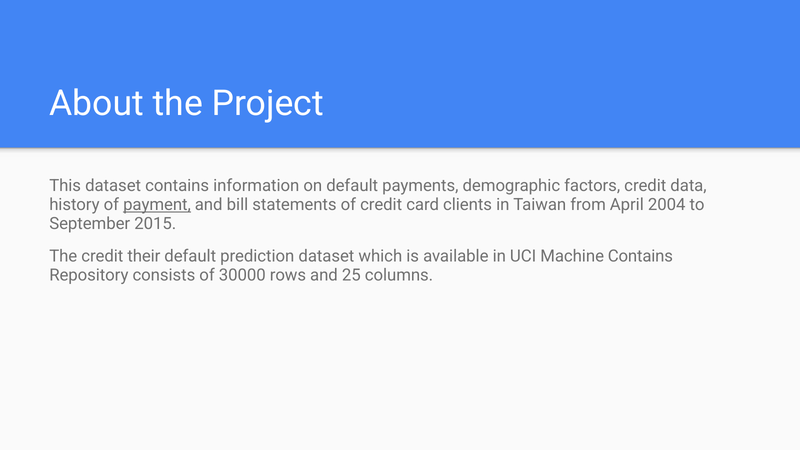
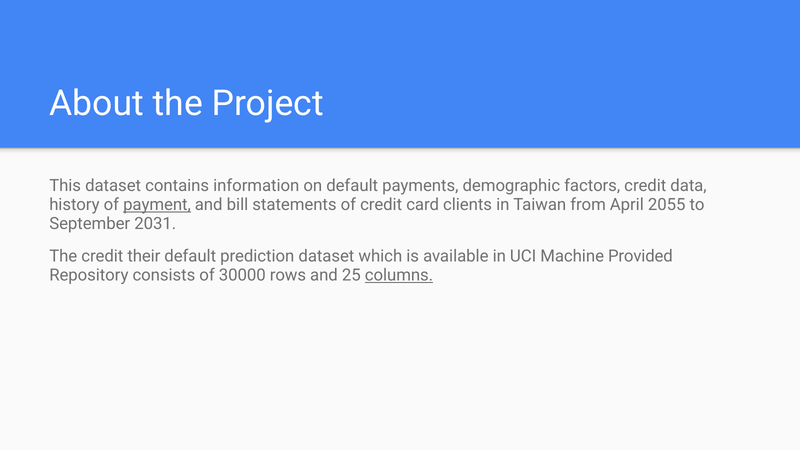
2004: 2004 -> 2055 (667, 205)
2015: 2015 -> 2031 (155, 224)
Machine Contains: Contains -> Provided (640, 256)
columns underline: none -> present (399, 275)
